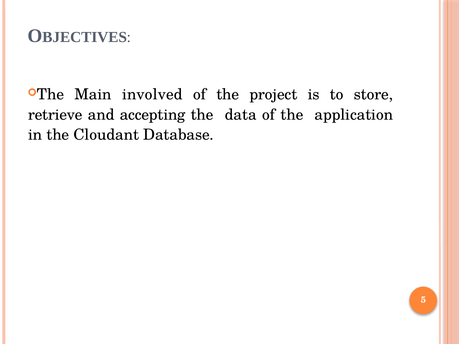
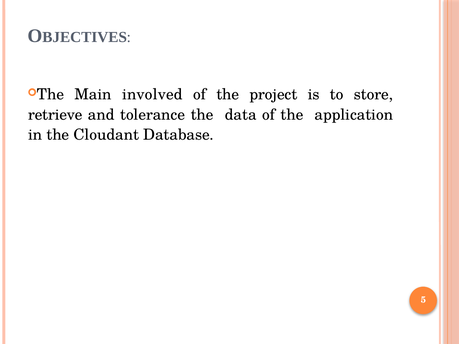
accepting: accepting -> tolerance (153, 115)
